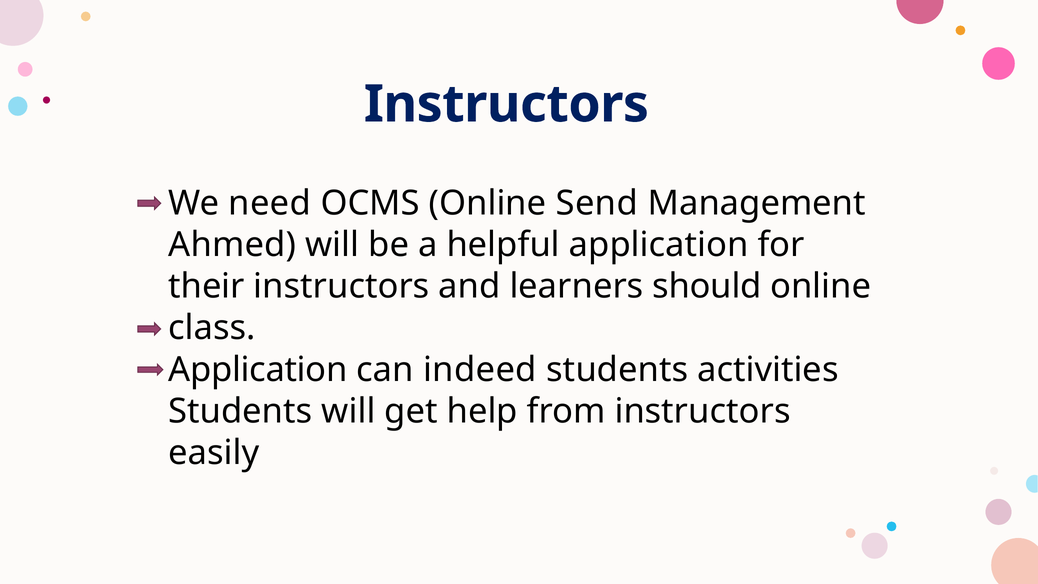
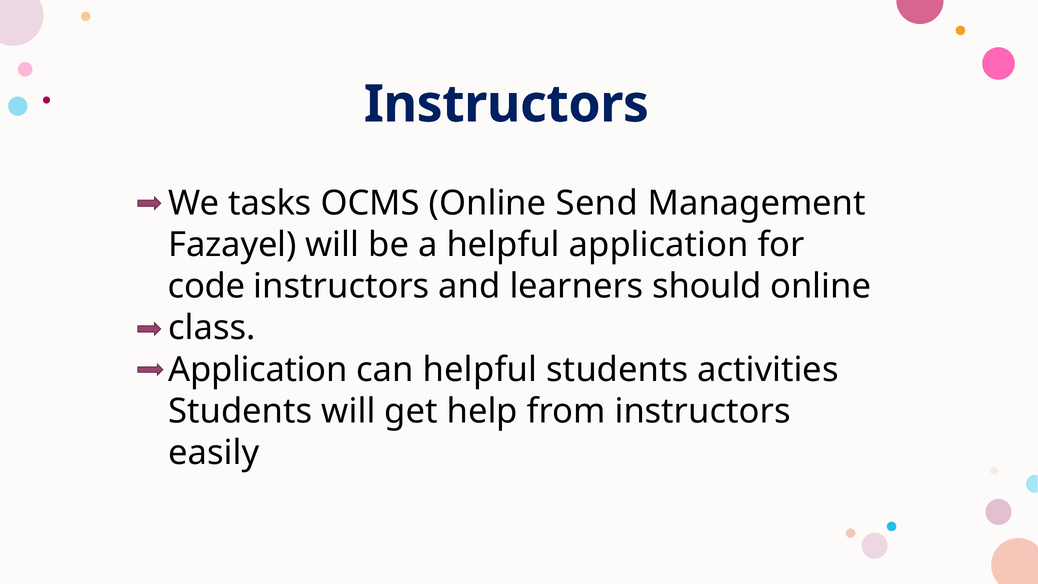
need: need -> tasks (270, 203)
Ahmed: Ahmed -> Fazayel (232, 245)
their: their -> code (207, 286)
can indeed: indeed -> helpful (480, 370)
